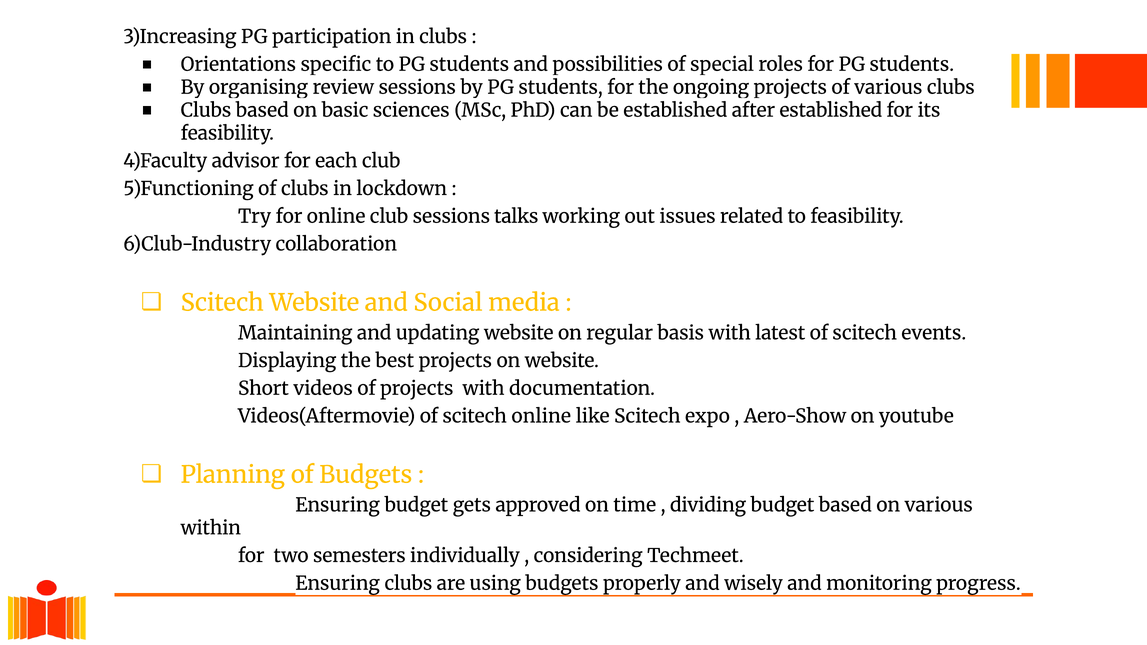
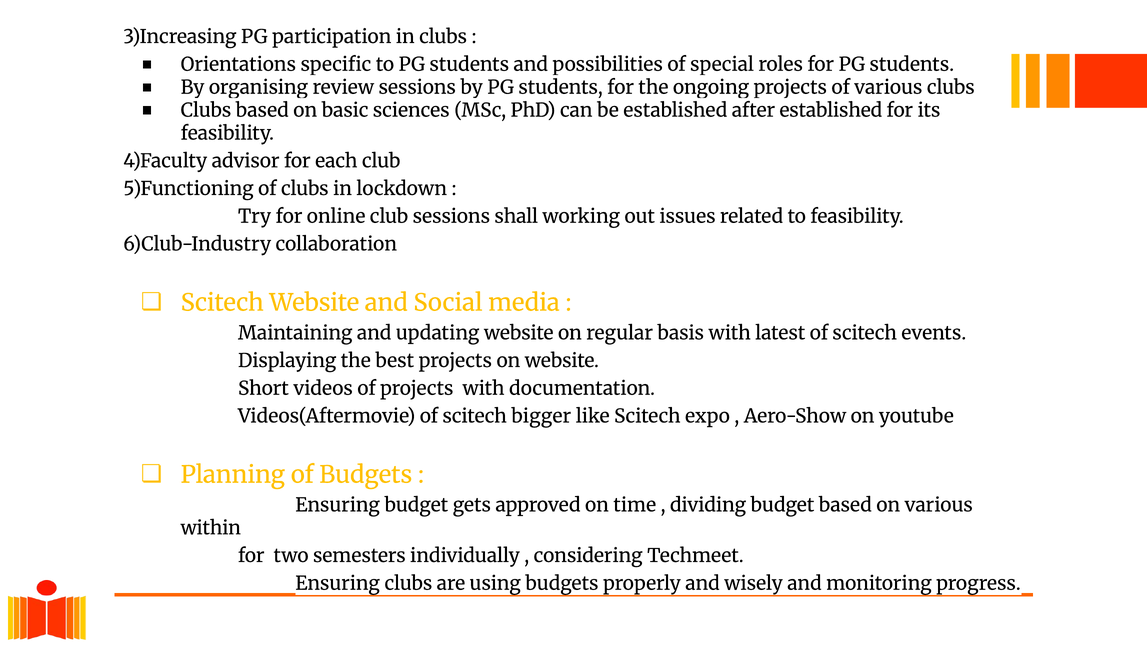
talks: talks -> shall (516, 217)
scitech online: online -> bigger (541, 416)
